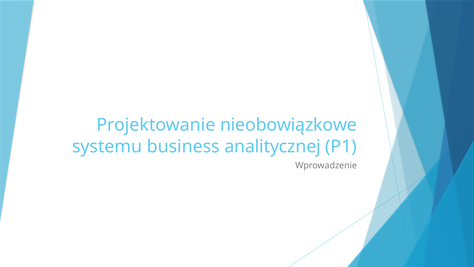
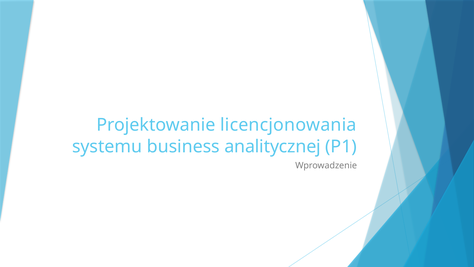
nieobowiązkowe: nieobowiązkowe -> licencjonowania (288, 125)
